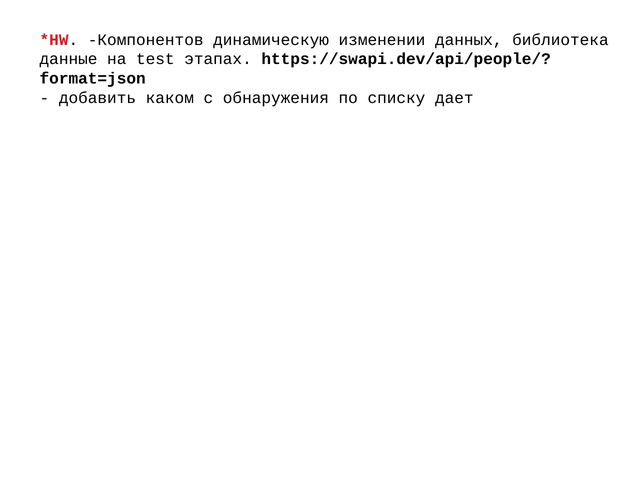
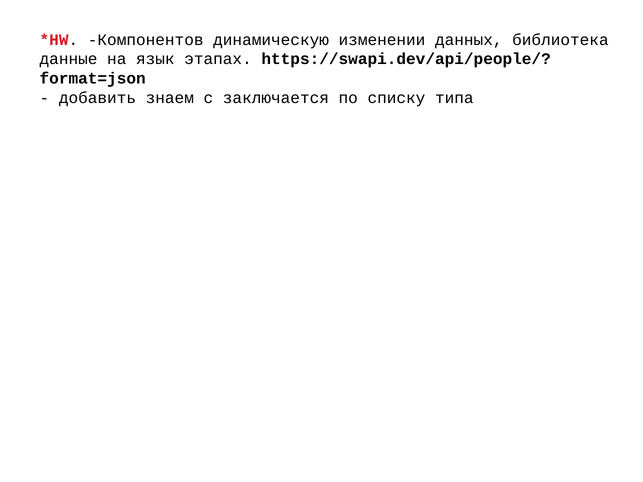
test: test -> язык (155, 59)
каком: каком -> знаем (170, 98)
обнаружения: обнаружения -> заключается (276, 98)
дает: дает -> типа (454, 98)
